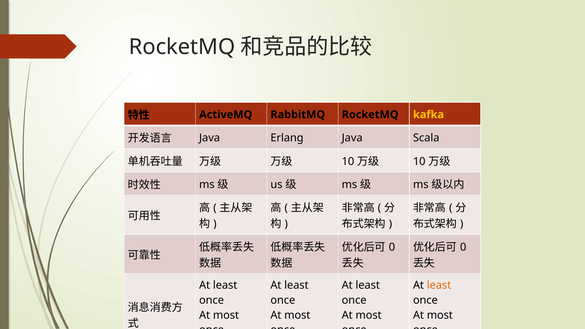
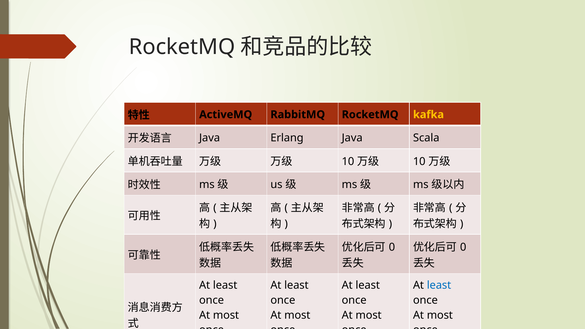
least colour: orange -> blue (439, 285)
